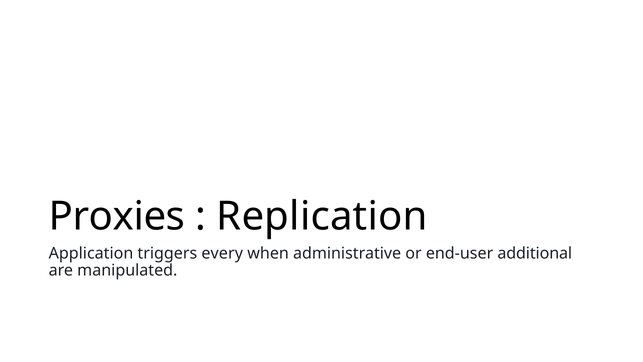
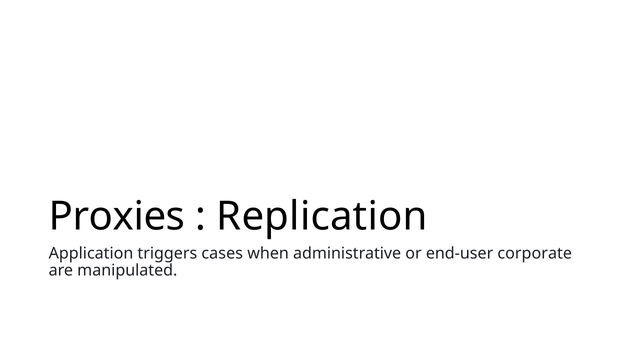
every: every -> cases (222, 253)
additional: additional -> corporate (535, 253)
